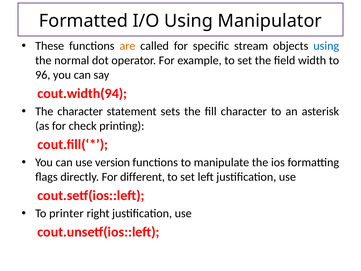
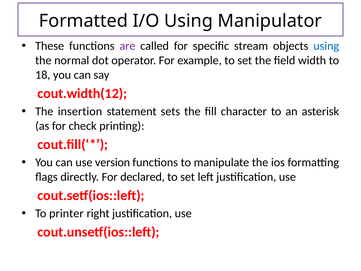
are colour: orange -> purple (127, 46)
96: 96 -> 18 (43, 75)
cout.width(94: cout.width(94 -> cout.width(12 (82, 93)
The character: character -> insertion (80, 111)
different: different -> declared (143, 177)
